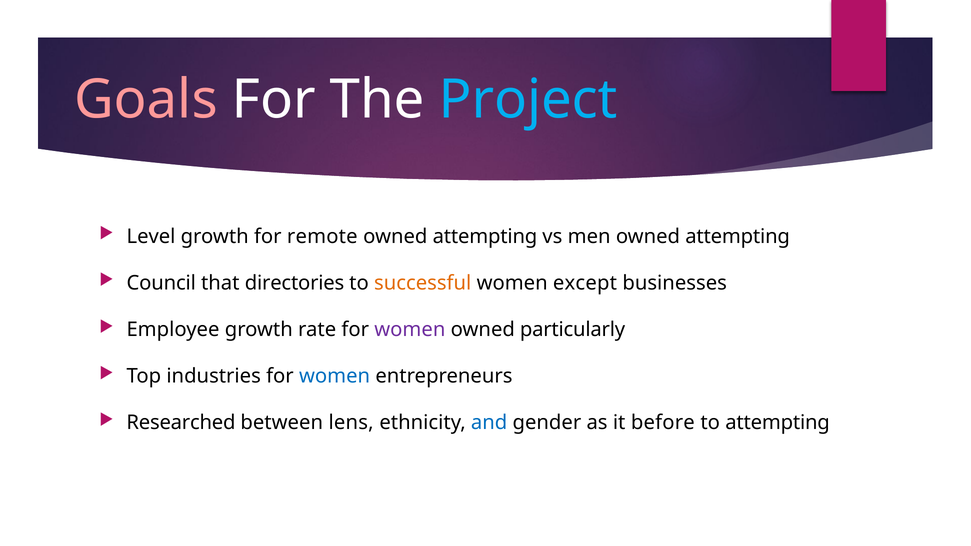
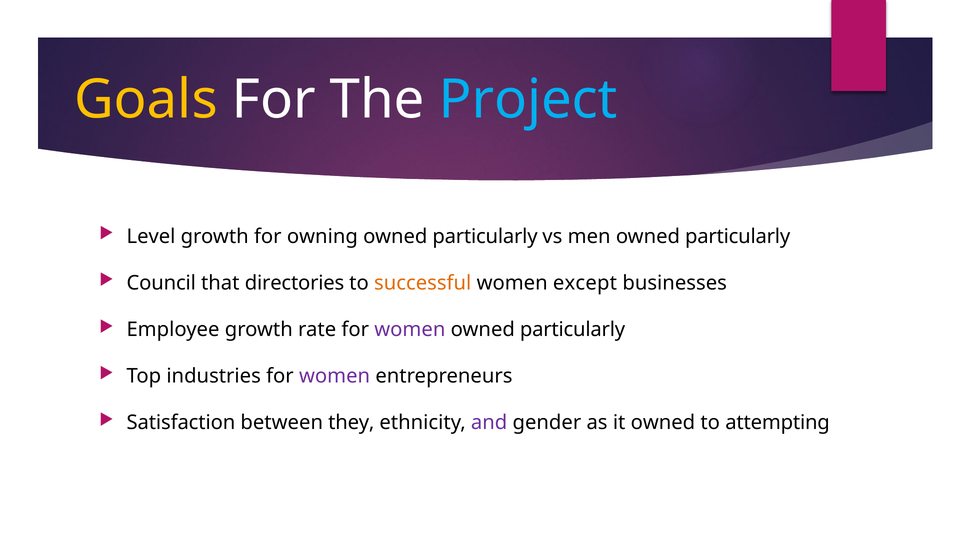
Goals colour: pink -> yellow (146, 100)
remote: remote -> owning (322, 237)
attempting: attempting -> particularly (485, 237)
men owned attempting: attempting -> particularly (738, 237)
women colour: blue -> purple (335, 376)
Researched: Researched -> Satisfaction (181, 423)
lens: lens -> they (351, 423)
and colour: blue -> purple (489, 423)
it before: before -> owned (663, 423)
